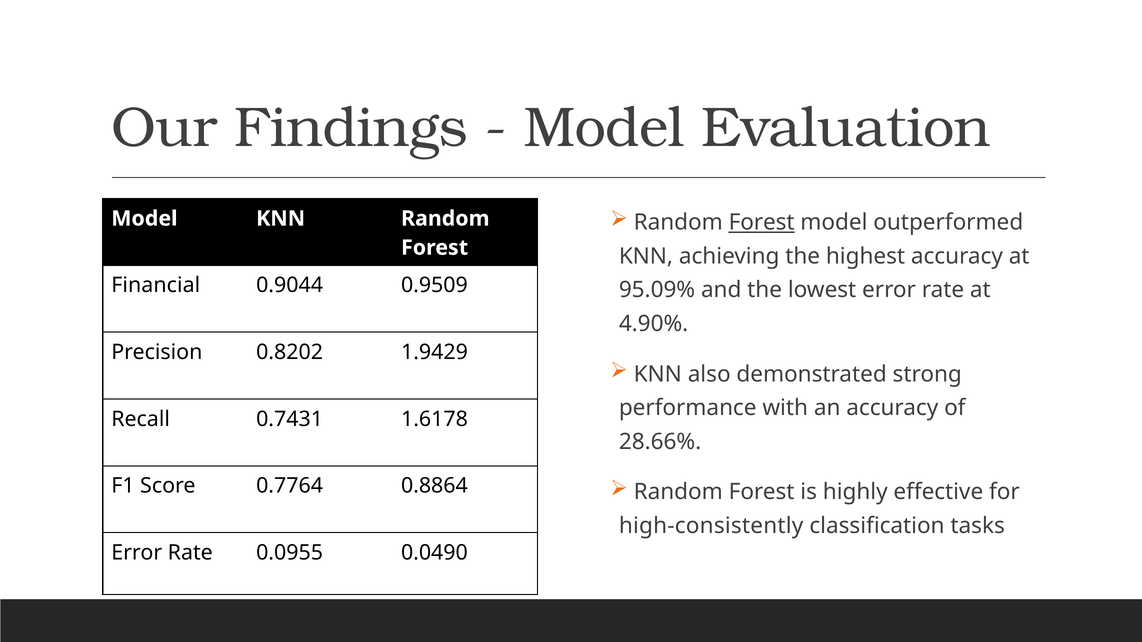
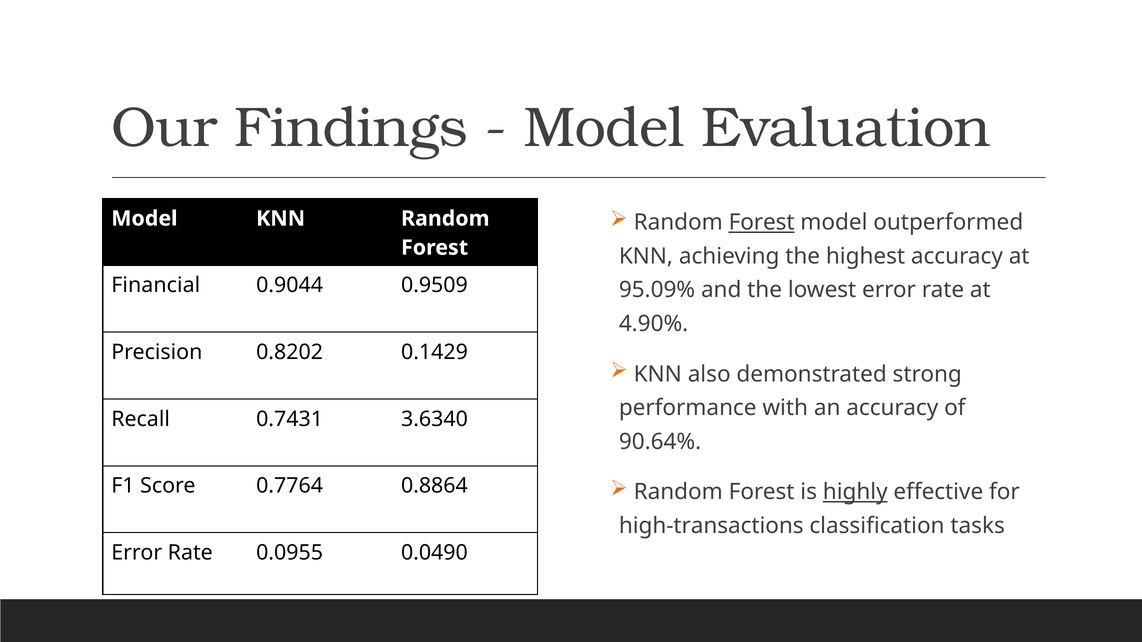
1.9429: 1.9429 -> 0.1429 (434, 352)
1.6178: 1.6178 -> 3.6340 (434, 419)
28.66%: 28.66% -> 90.64% (660, 442)
highly underline: none -> present (855, 492)
high-consistently: high-consistently -> high-transactions (711, 526)
